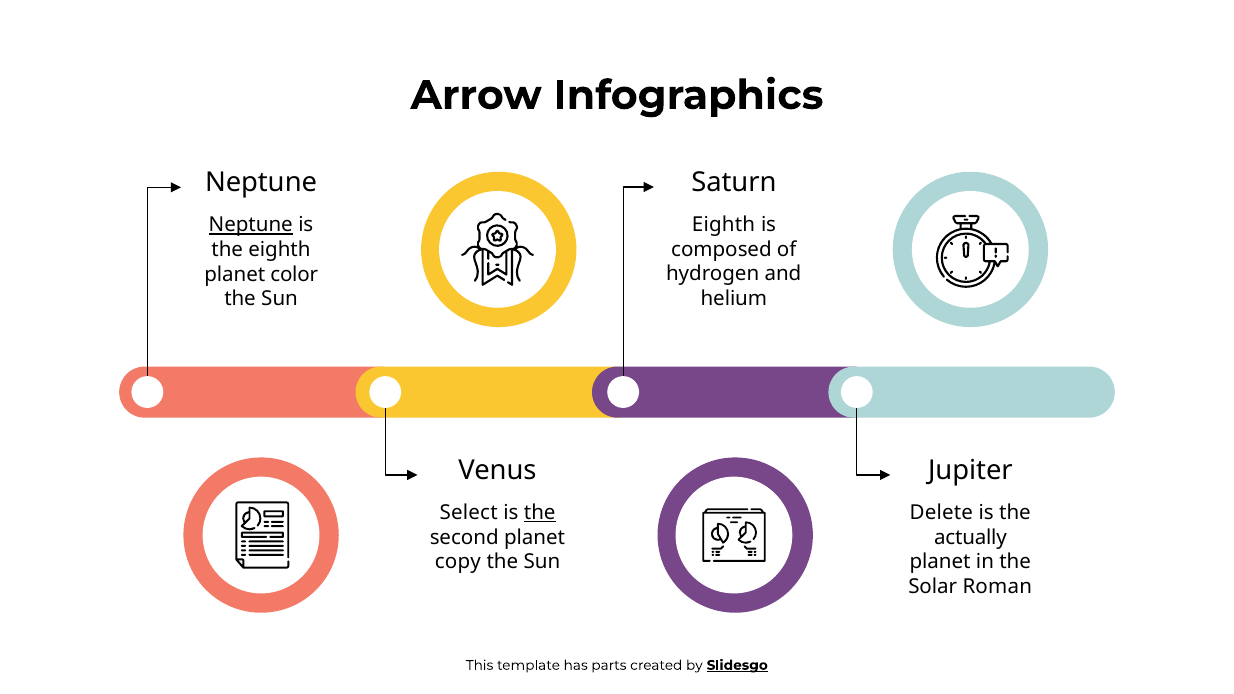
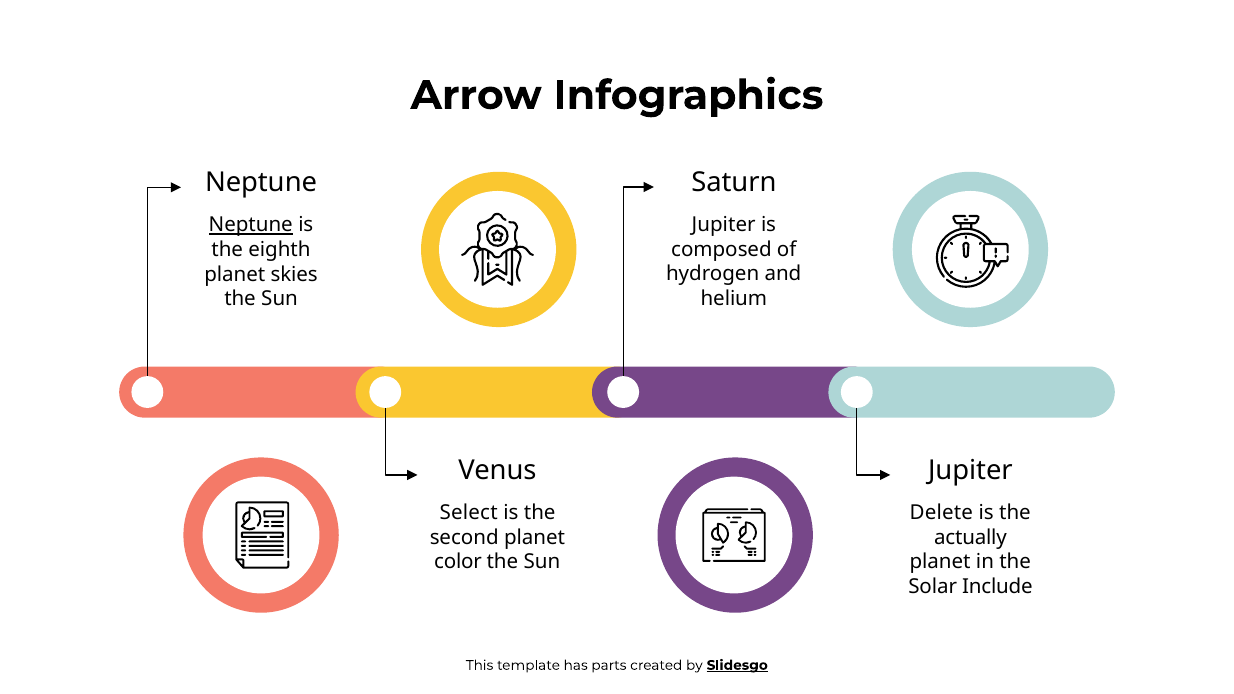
Eighth: Eighth -> Jupiter (724, 225)
color: color -> skies (294, 274)
the underline: present -> none (540, 513)
copy: copy -> color (458, 562)
Roman: Roman -> Include (997, 587)
